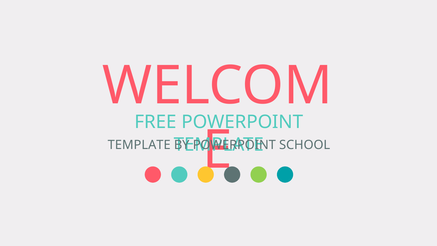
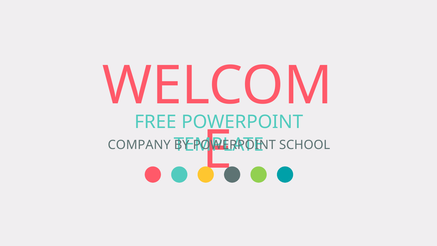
TEMPLATE: TEMPLATE -> COMPANY (139, 145)
